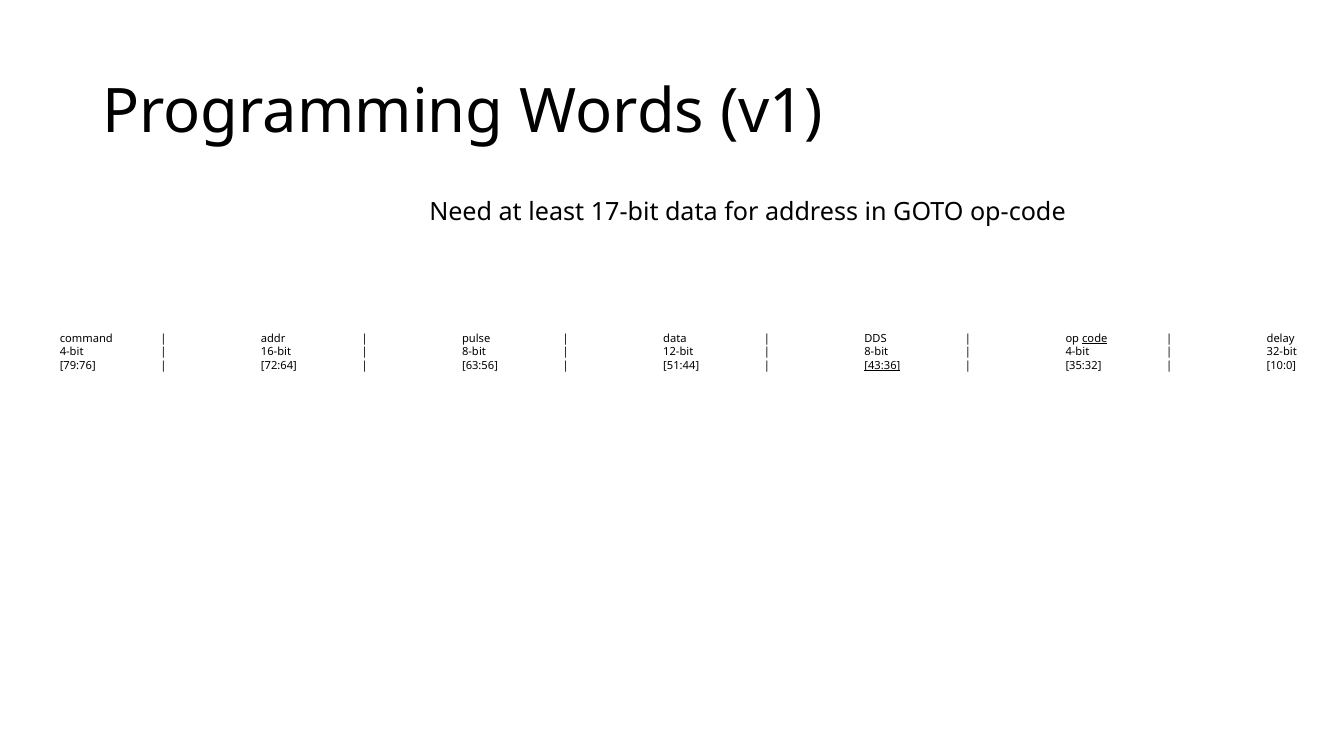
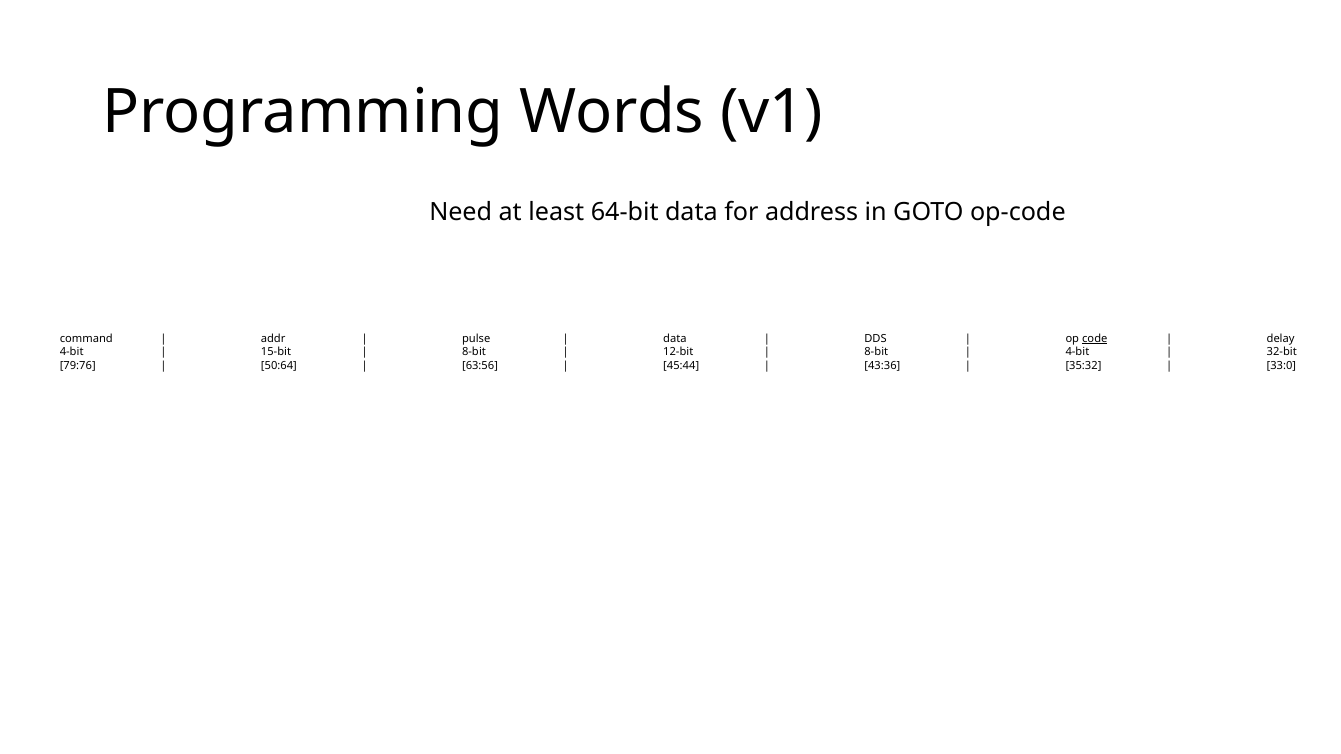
17-bit: 17-bit -> 64-bit (625, 212)
16-bit: 16-bit -> 15-bit (276, 352)
72:64: 72:64 -> 50:64 (279, 366)
51:44: 51:44 -> 45:44 (681, 366)
43:36 underline: present -> none (882, 366)
10:0: 10:0 -> 33:0 (1281, 366)
